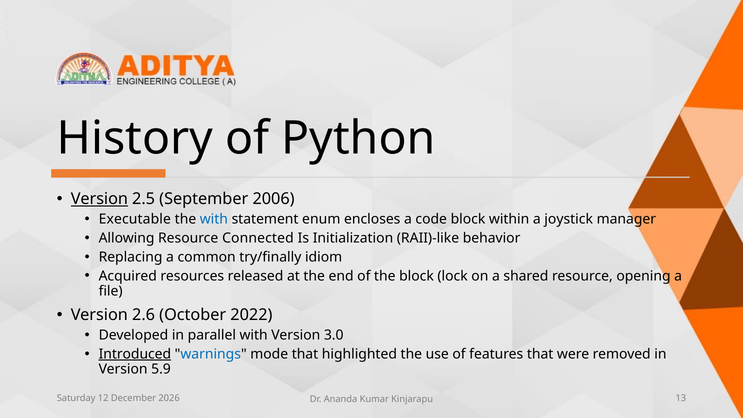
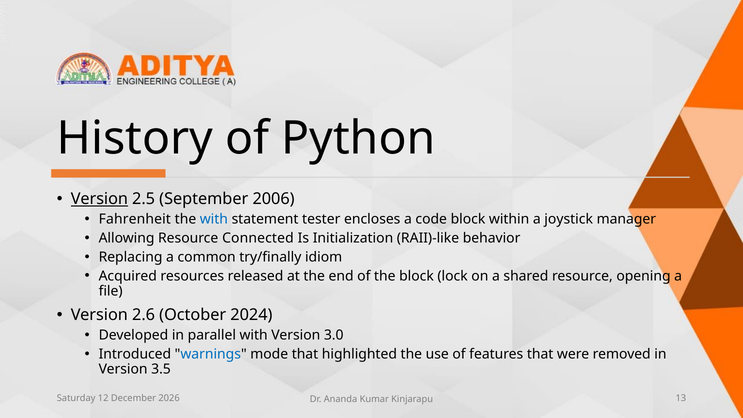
Executable: Executable -> Fahrenheit (135, 219)
enum: enum -> tester (321, 219)
2022: 2022 -> 2024 (251, 315)
Introduced underline: present -> none (135, 354)
5.9: 5.9 -> 3.5 (161, 369)
